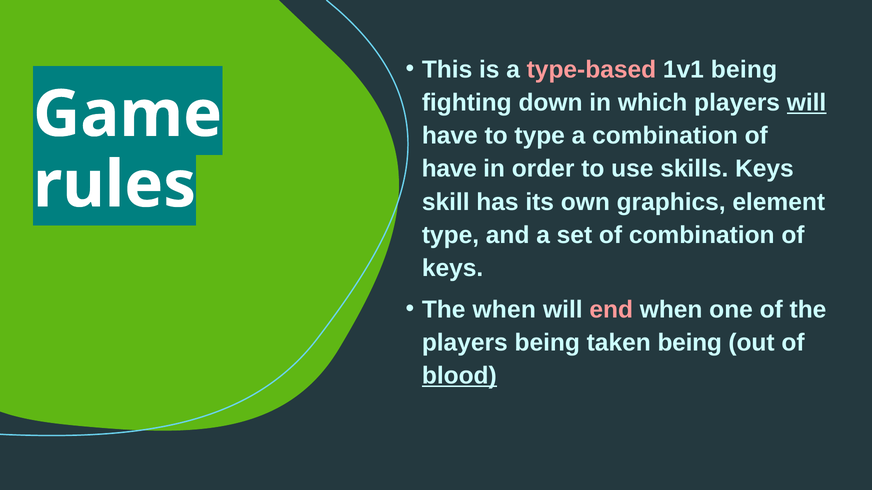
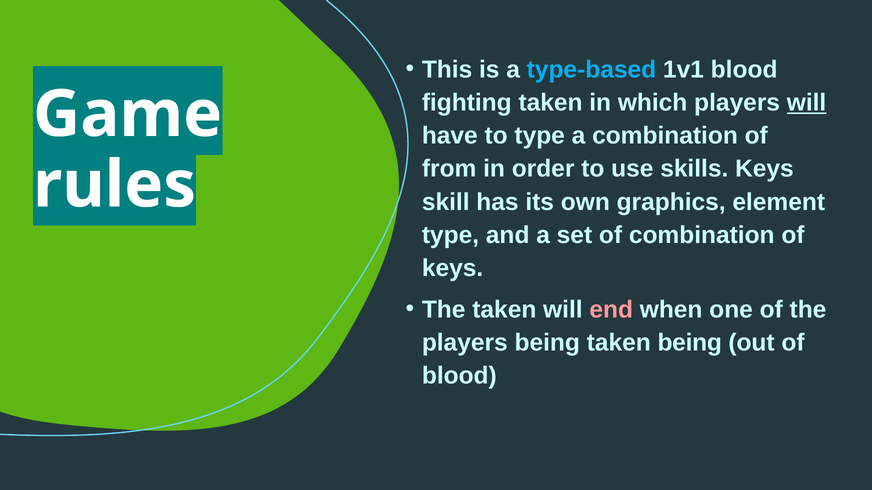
type-based colour: pink -> light blue (591, 70)
1v1 being: being -> blood (744, 70)
fighting down: down -> taken (551, 103)
have: have -> from (449, 169)
The when: when -> taken (504, 310)
blood underline: present -> none (459, 376)
